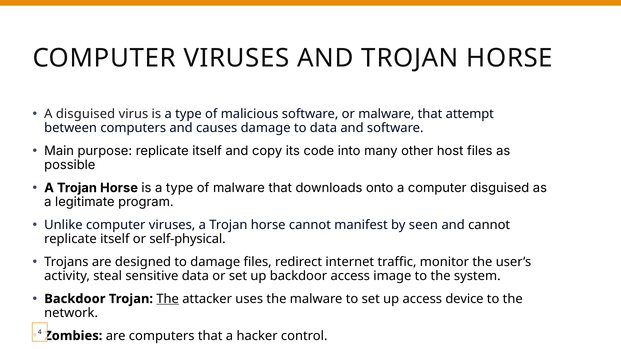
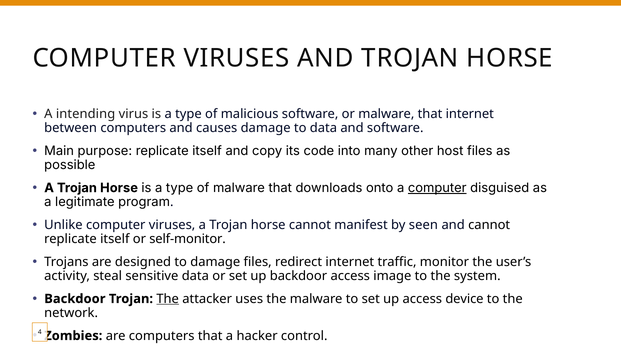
A disguised: disguised -> intending (86, 114)
that attempt: attempt -> internet (470, 114)
computer underline: none -> present (437, 188)
self-physical: self-physical -> self-monitor (188, 239)
